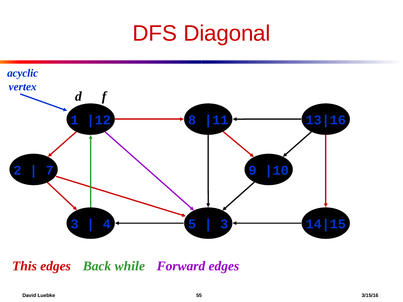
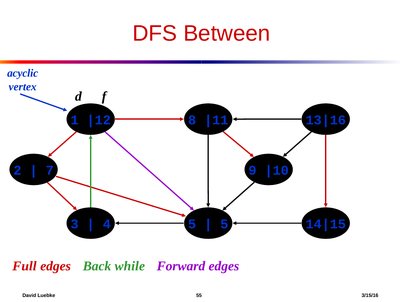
Diagonal: Diagonal -> Between (227, 33)
3: 3 -> 5 (224, 224)
This: This -> Full (24, 266)
